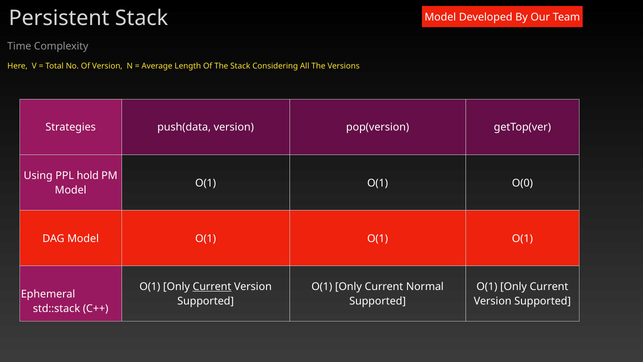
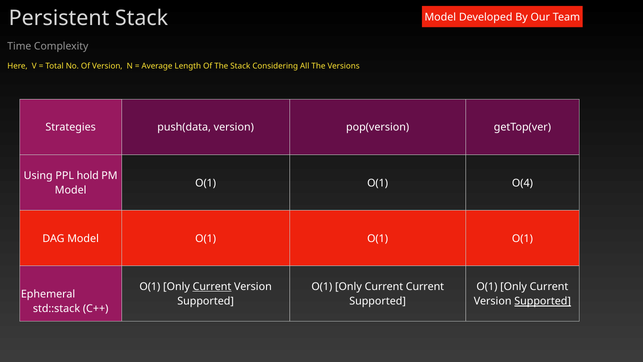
O(0: O(0 -> O(4 (522, 183)
Current Normal: Normal -> Current (425, 287)
Supported underline: none -> present (543, 301)
